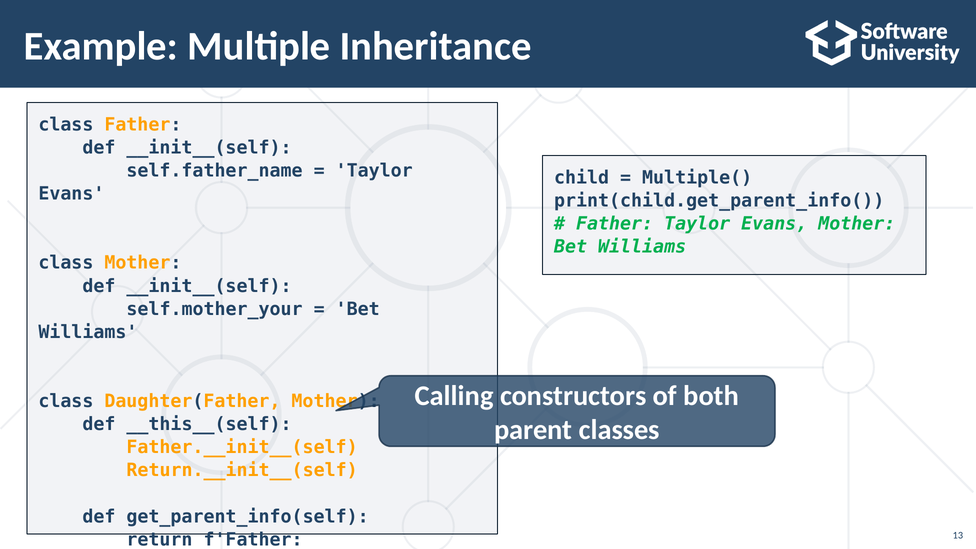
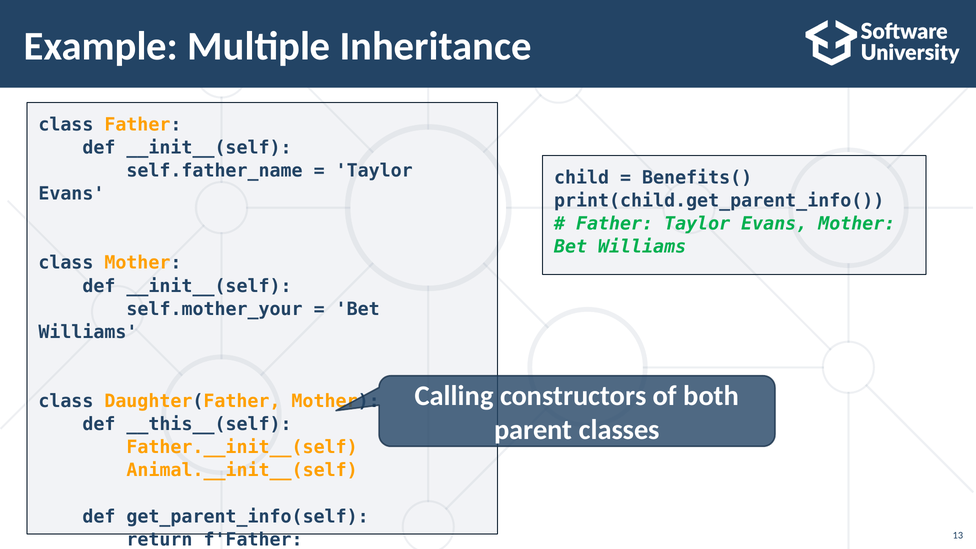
Multiple(: Multiple( -> Benefits( (697, 178)
Return.__init__(self: Return.__init__(self -> Animal.__init__(self (242, 470)
